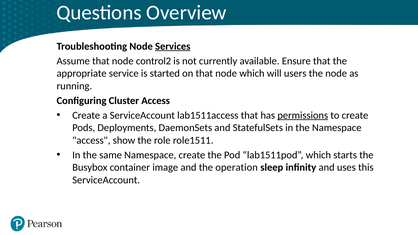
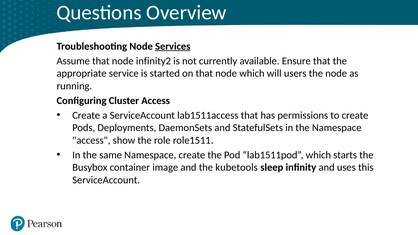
control2: control2 -> infinity2 (153, 61)
permissions underline: present -> none (303, 115)
operation: operation -> kubetools (237, 168)
